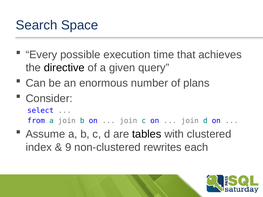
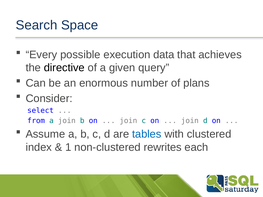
time: time -> data (164, 55)
tables colour: black -> blue (147, 134)
9: 9 -> 1 (68, 147)
